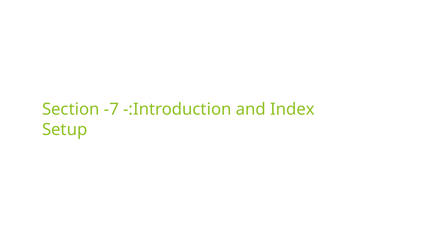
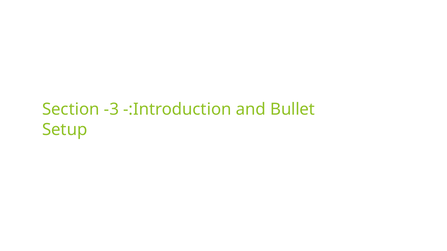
-7: -7 -> -3 (111, 110)
Index: Index -> Bullet (293, 110)
